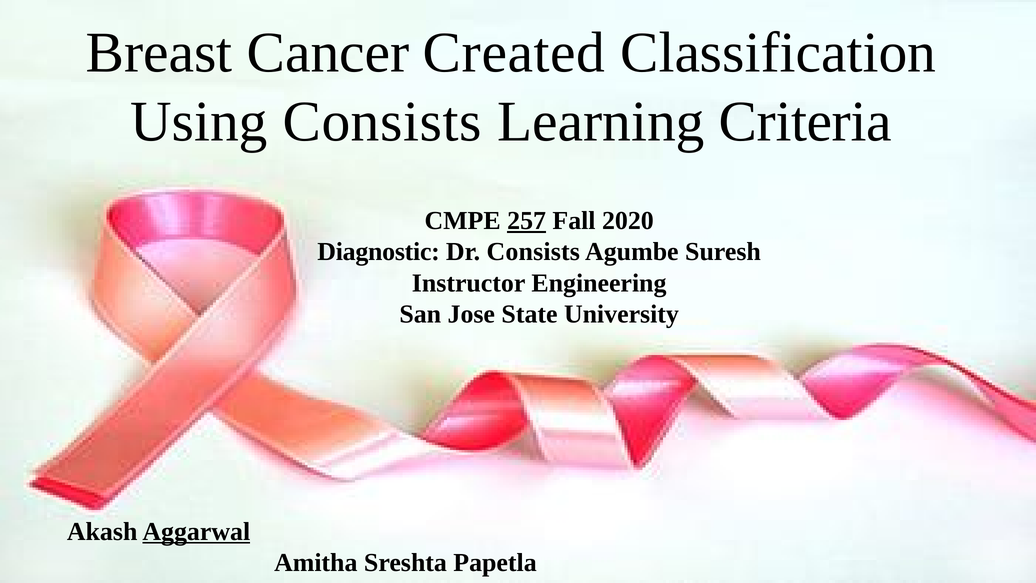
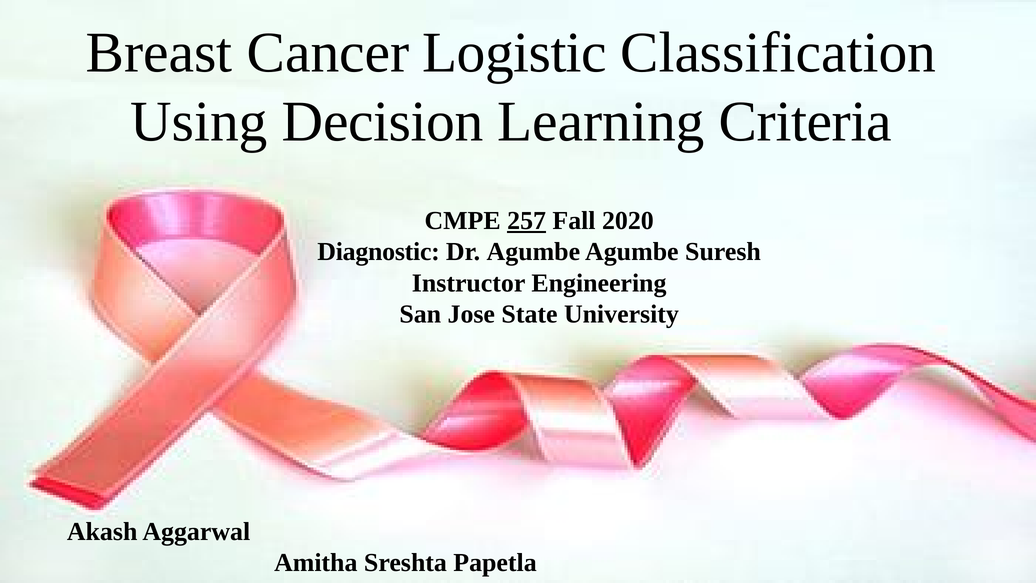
Created: Created -> Logistic (515, 53)
Using Consists: Consists -> Decision (383, 122)
Dr Consists: Consists -> Agumbe (533, 252)
Aggarwal underline: present -> none (196, 532)
